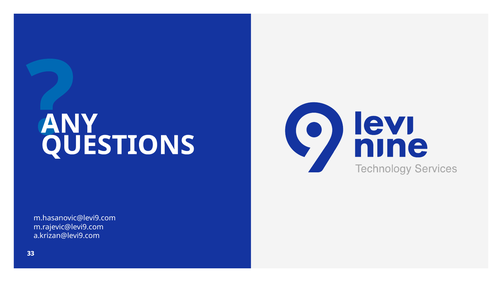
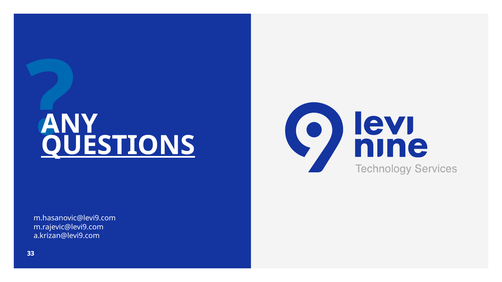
QUESTIONS underline: none -> present (118, 146)
